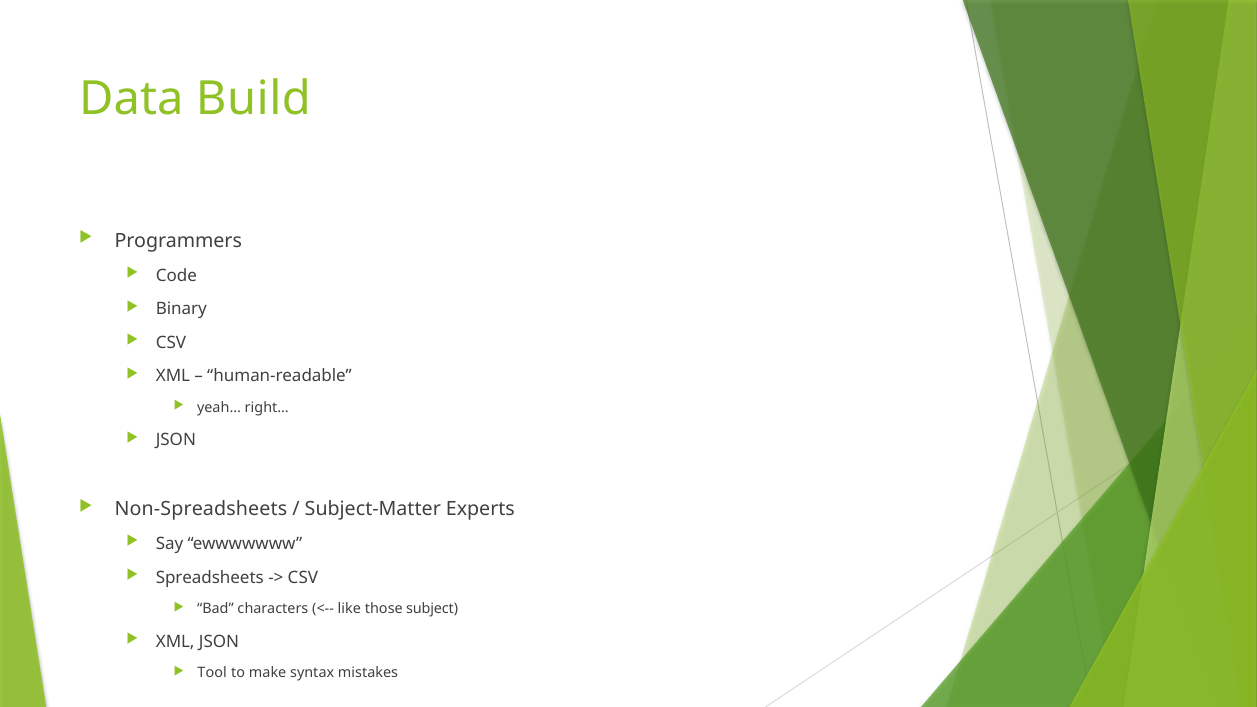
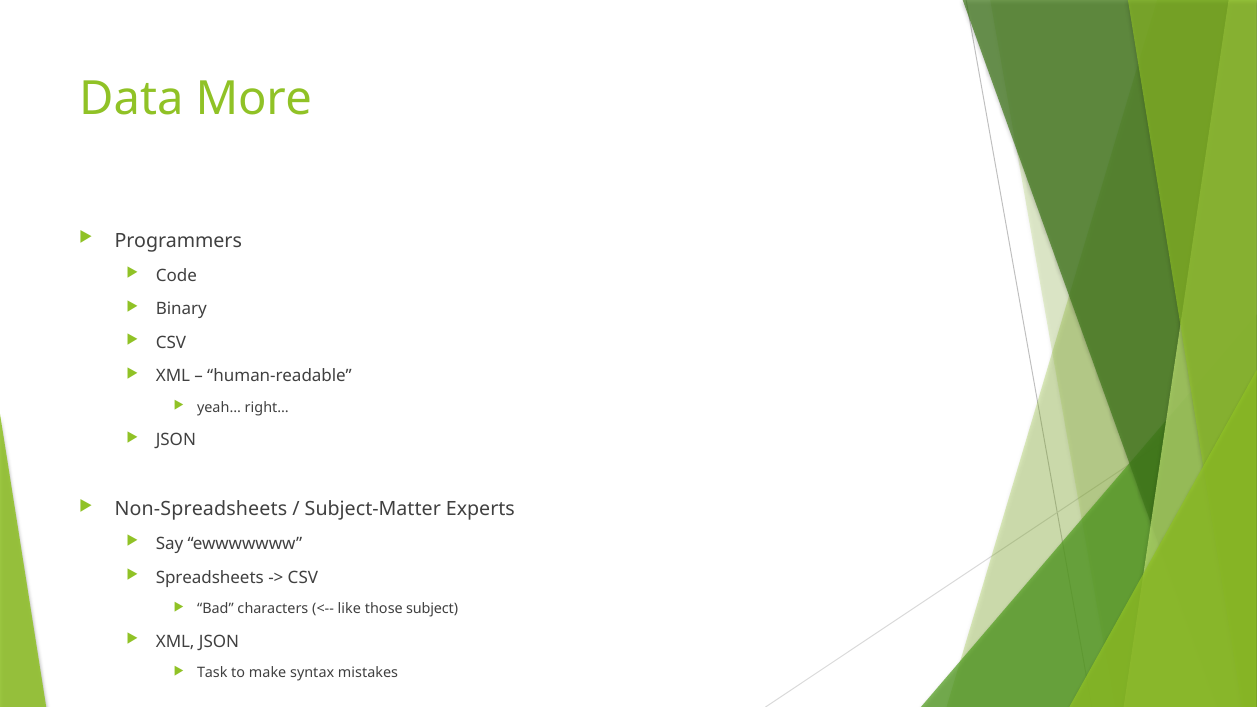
Build: Build -> More (254, 99)
Tool: Tool -> Task (212, 673)
